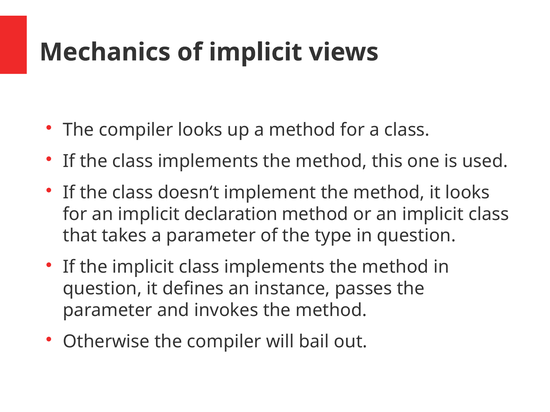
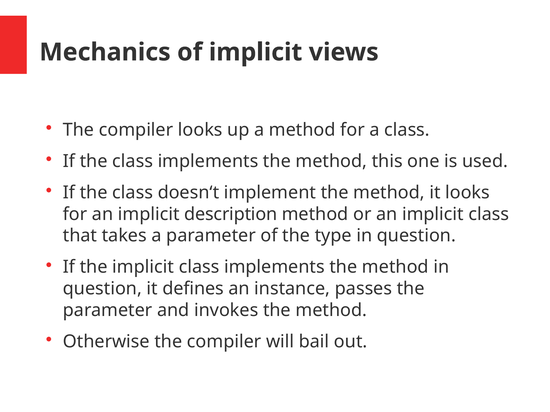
declaration: declaration -> description (231, 214)
